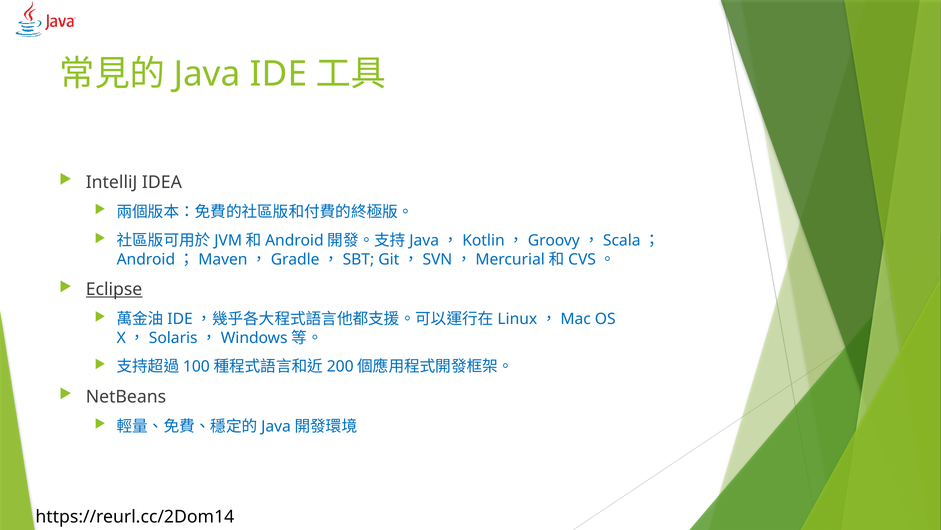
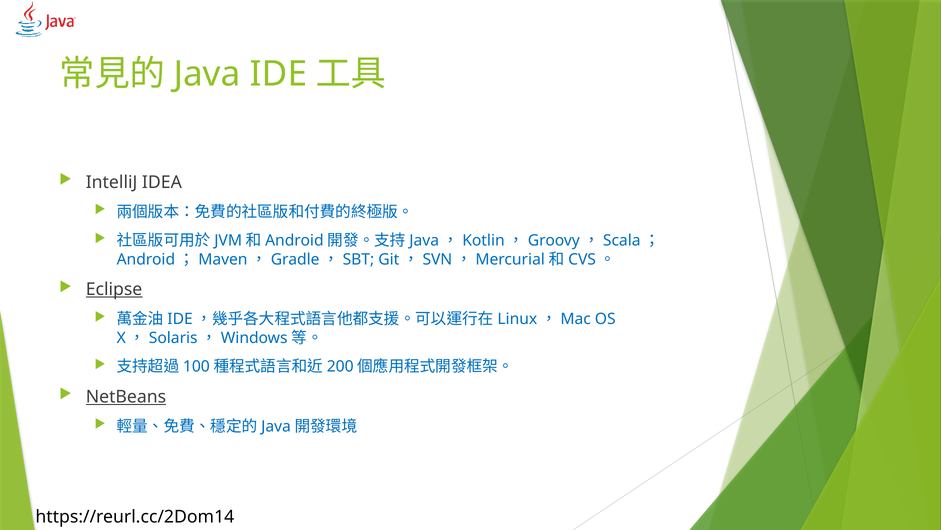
NetBeans underline: none -> present (126, 396)
